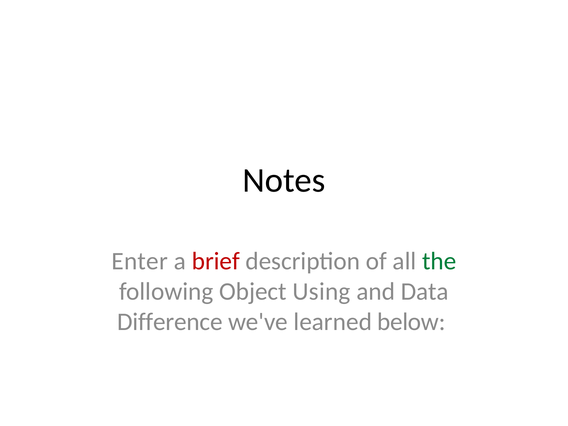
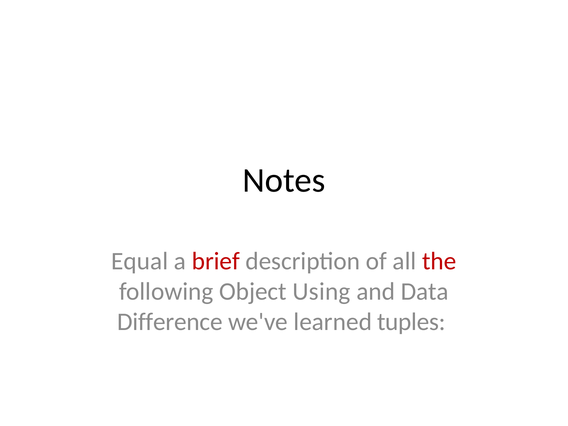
Enter: Enter -> Equal (140, 261)
the colour: green -> red (439, 261)
below: below -> tuples (411, 322)
